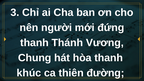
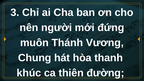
thanh: thanh -> muôn (34, 43)
